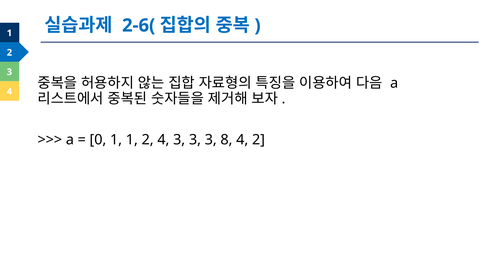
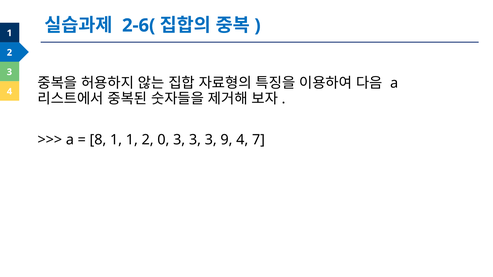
0: 0 -> 8 (98, 140)
2 4: 4 -> 0 (163, 140)
8: 8 -> 9 (226, 140)
2: 2 -> 7 (258, 140)
